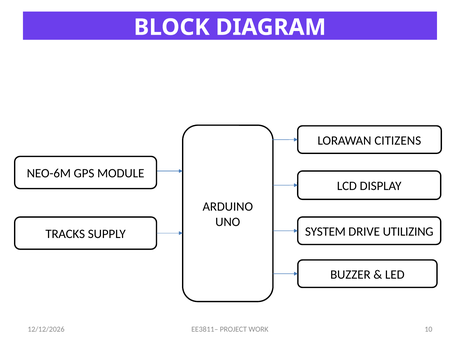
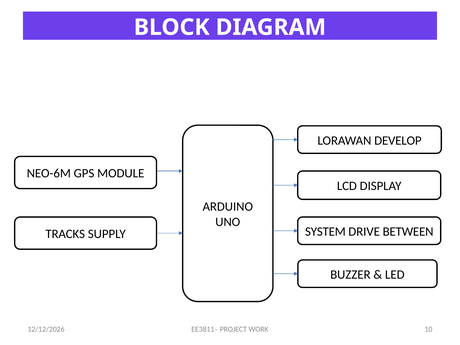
CITIZENS: CITIZENS -> DEVELOP (398, 140)
UTILIZING: UTILIZING -> BETWEEN (408, 232)
